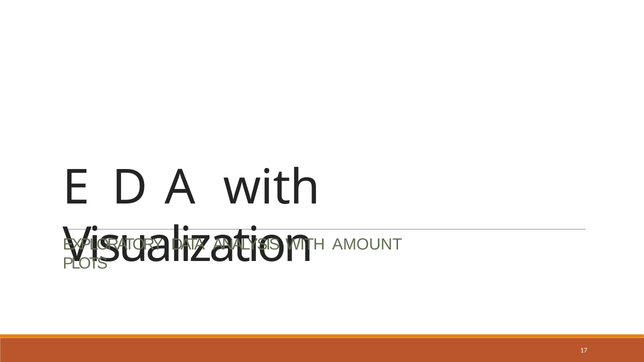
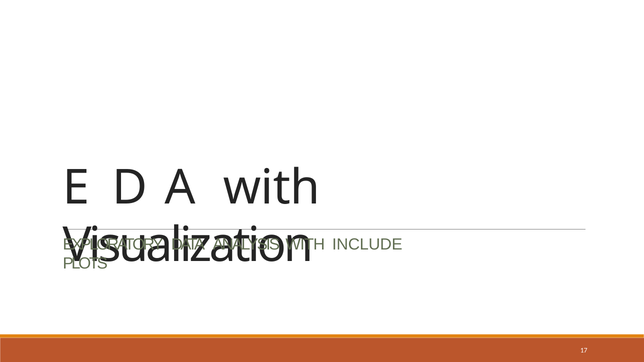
AMOUNT: AMOUNT -> INCLUDE (367, 244)
